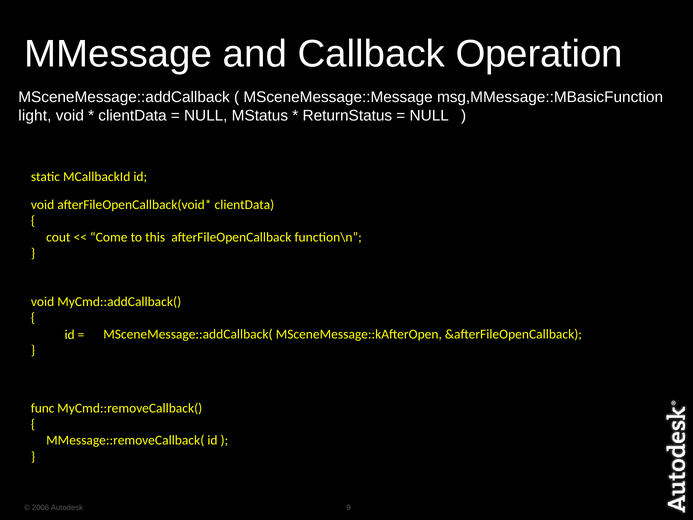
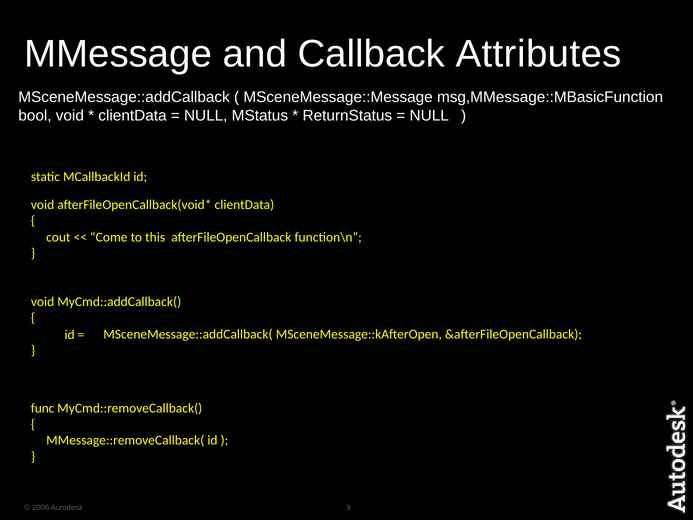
Operation: Operation -> Attributes (539, 54)
light: light -> bool (35, 116)
